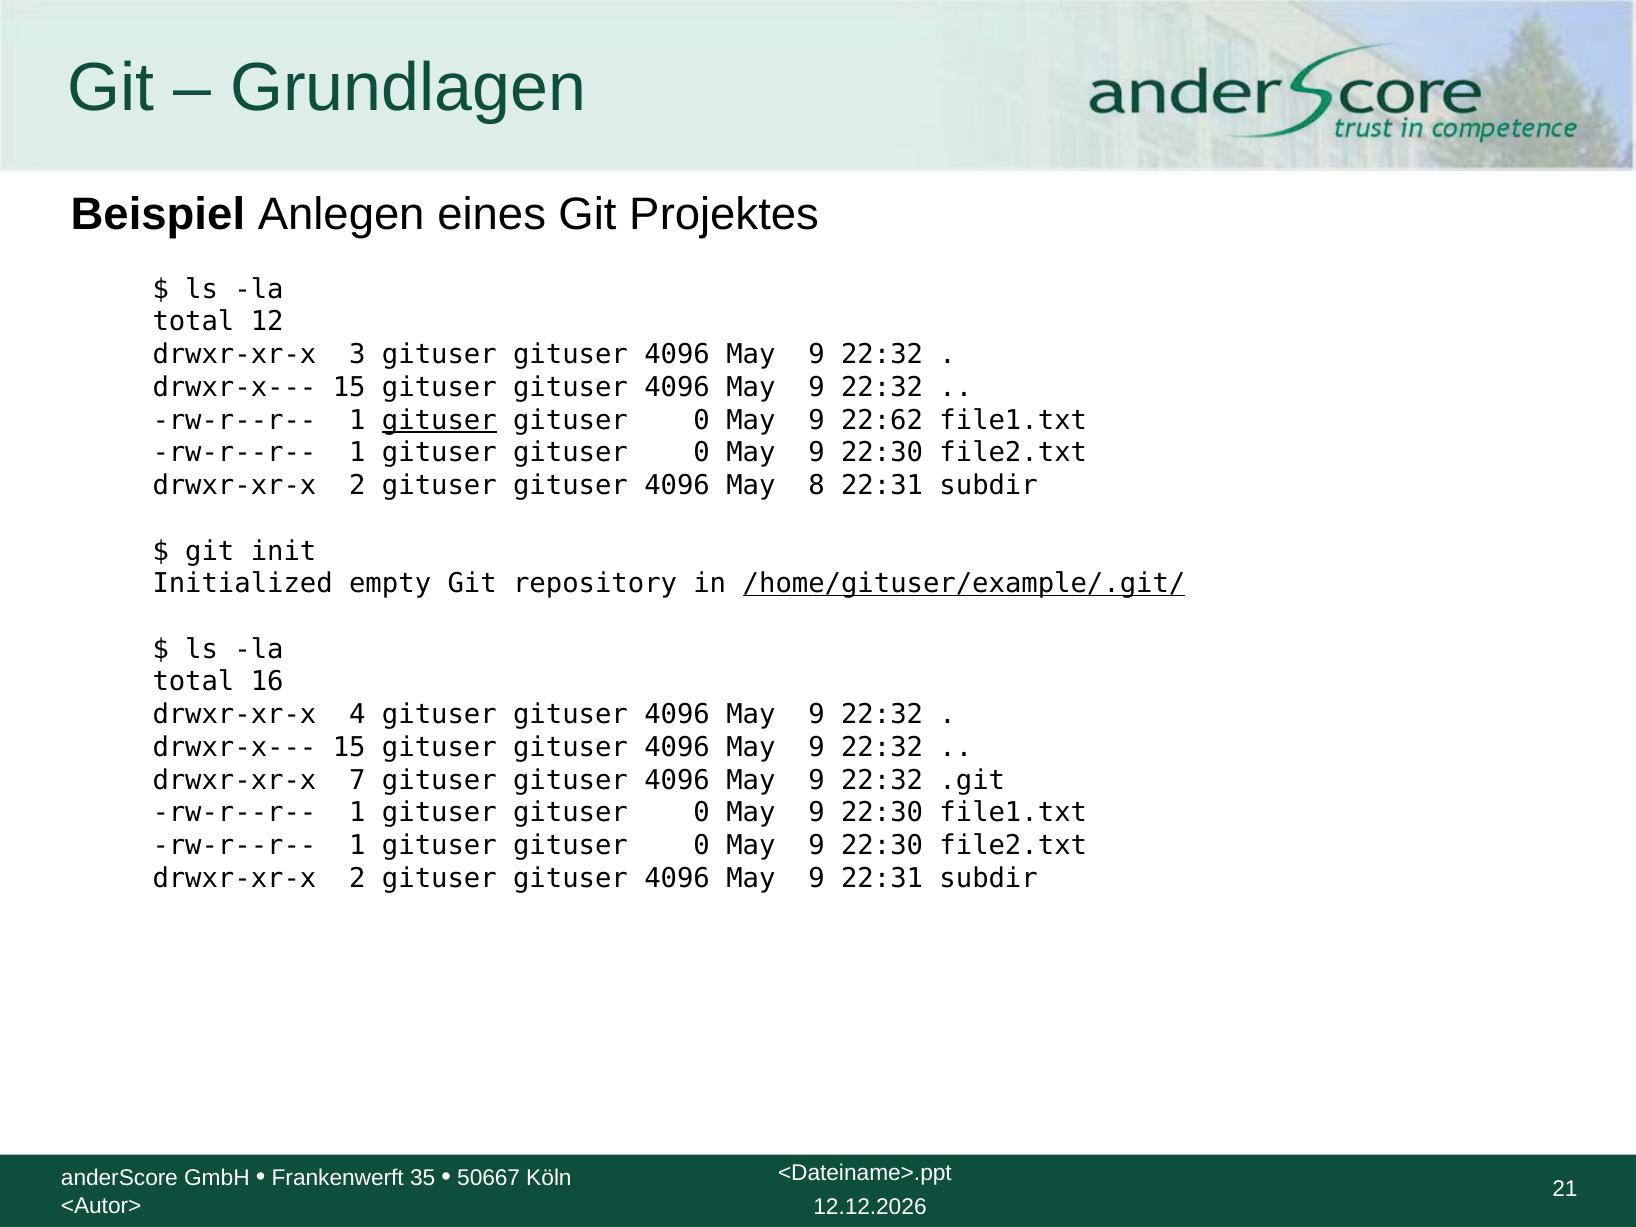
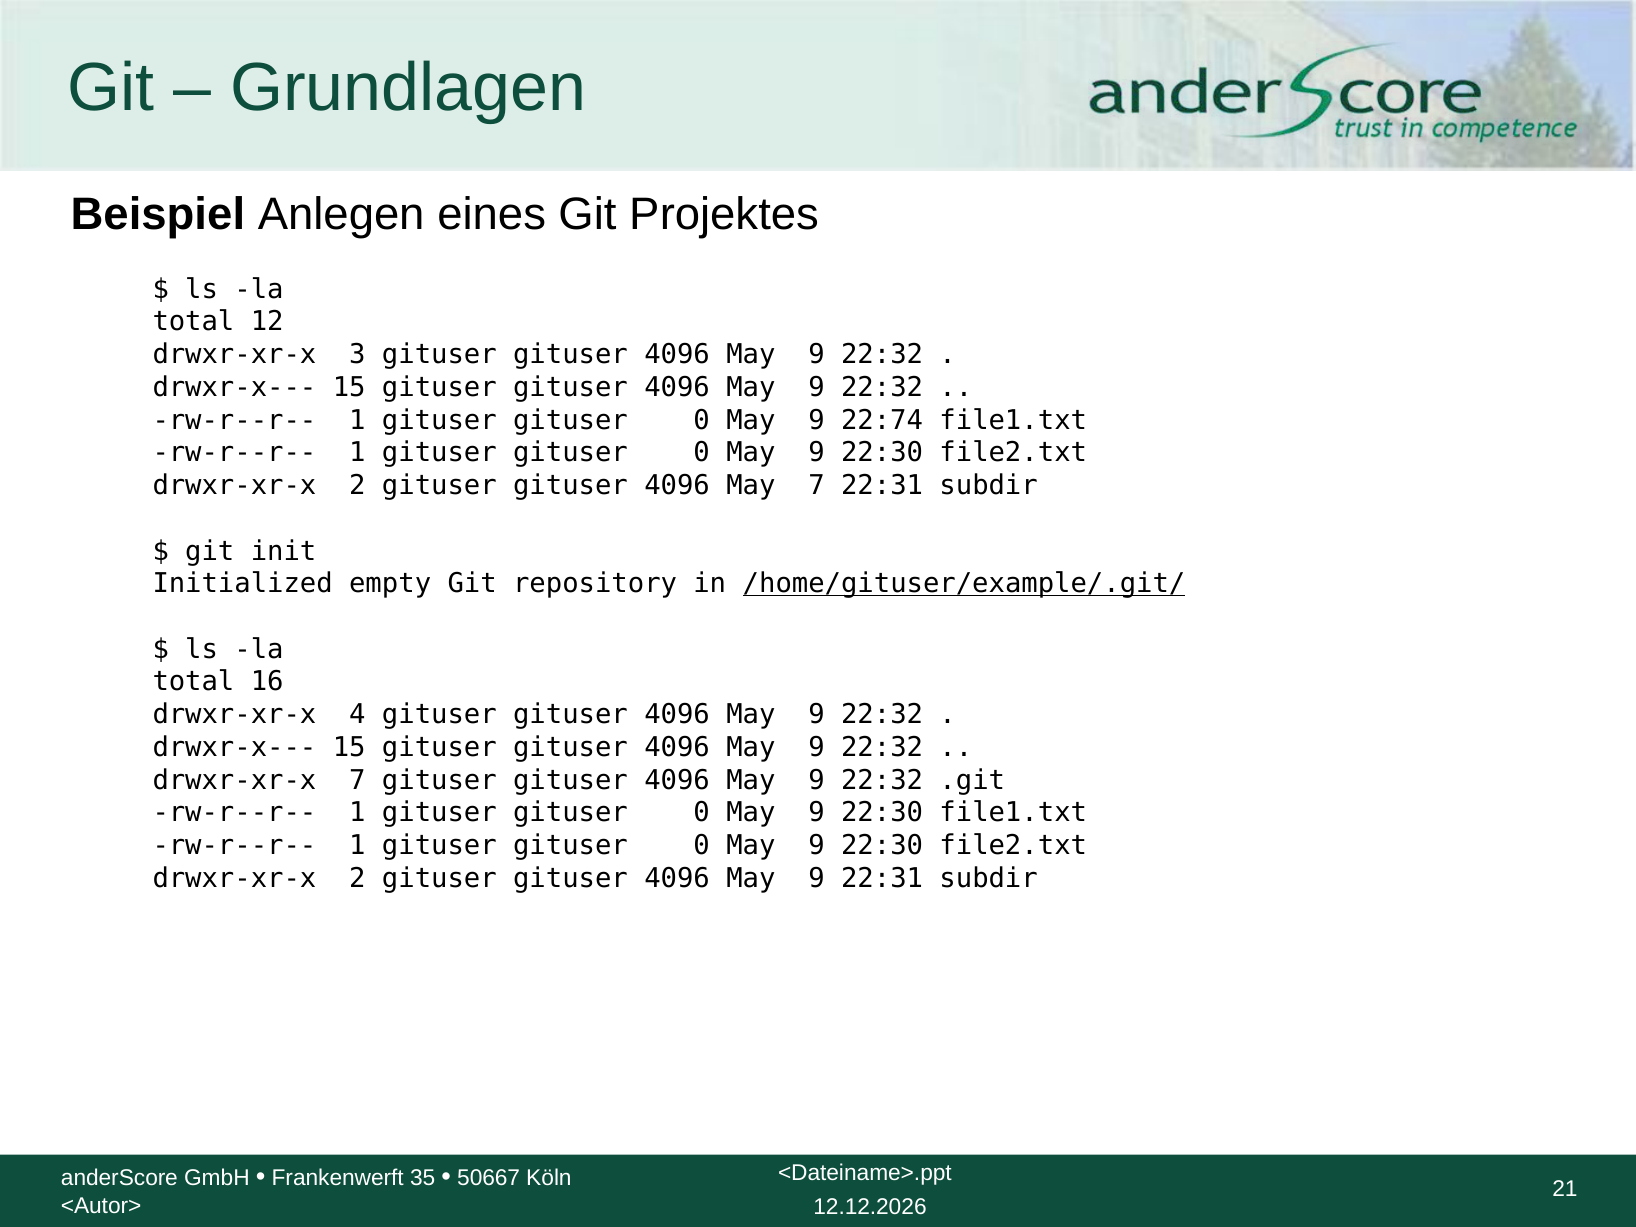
gituser underline: present -> none (439, 420)
22:62: 22:62 -> 22:74 (882, 420)
May 8: 8 -> 7 (817, 486)
